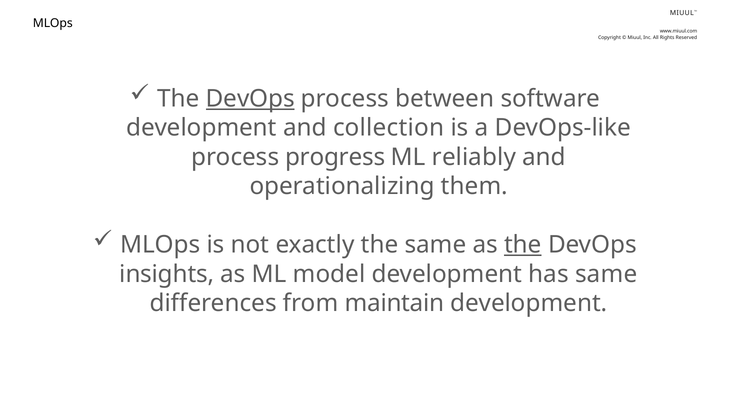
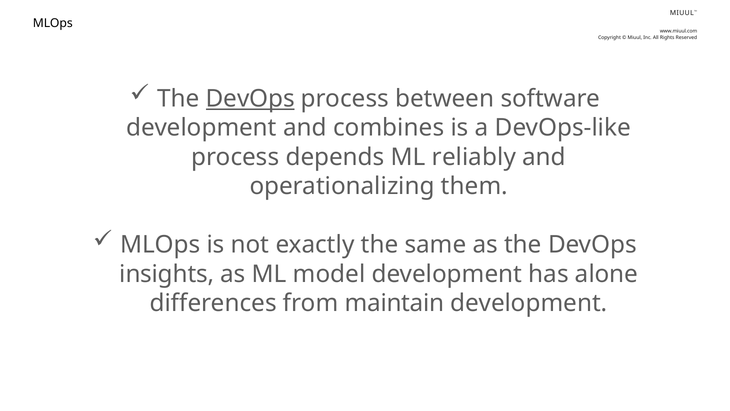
collection: collection -> combines (389, 128)
progress: progress -> depends (335, 157)
the underline: present -> none (523, 245)
has same: same -> alone (606, 274)
